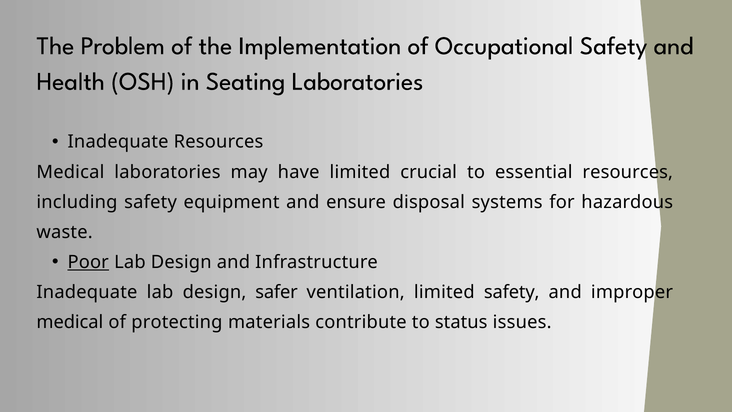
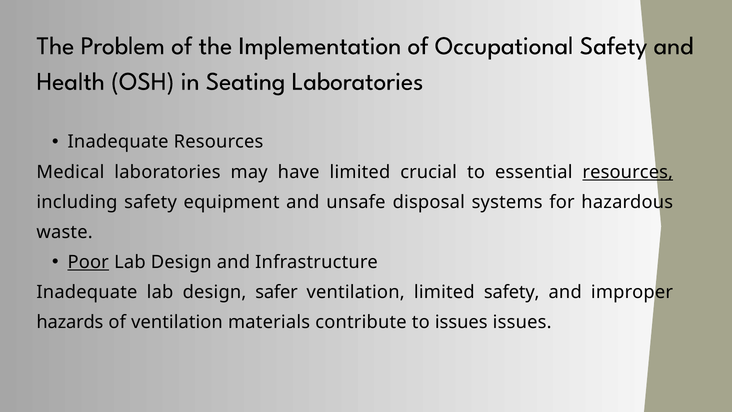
resources underline: none -> present (628, 172)
ensure: ensure -> unsafe (356, 202)
medical: medical -> hazards (70, 322)
of protecting: protecting -> ventilation (177, 322)
to status: status -> issues (461, 322)
